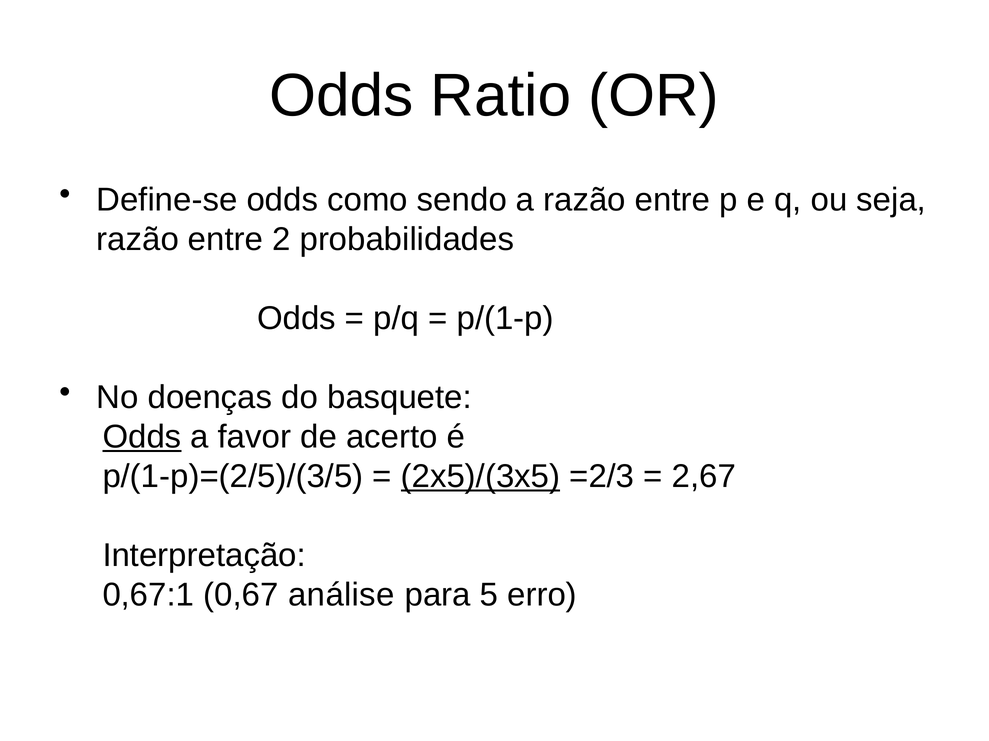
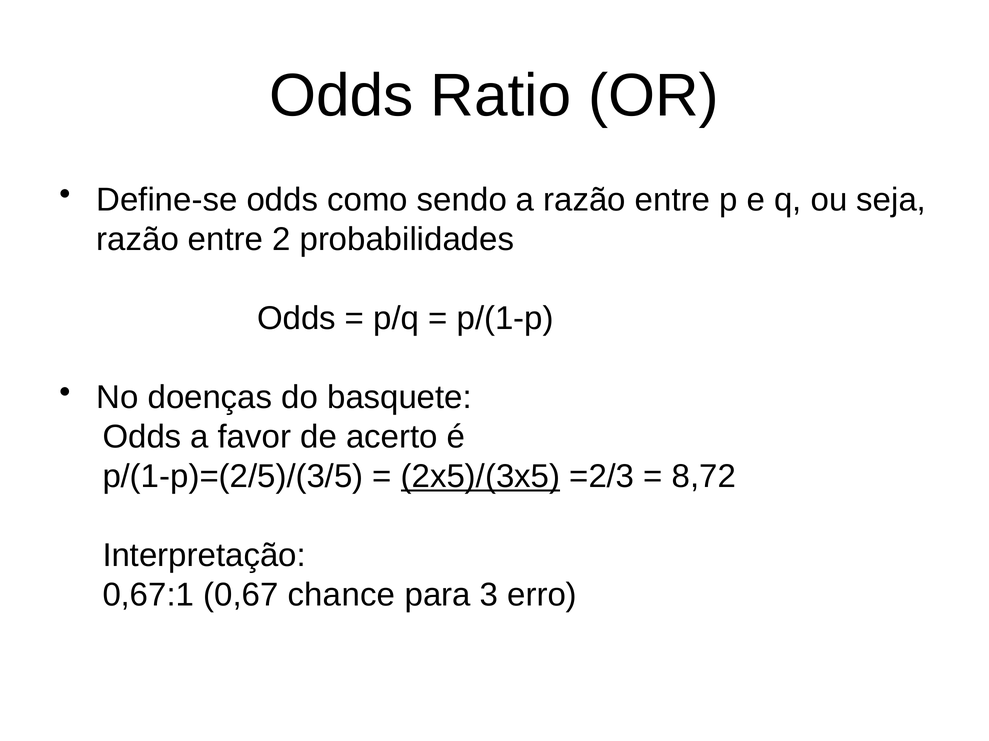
Odds underline: present -> none (142, 437)
2,67: 2,67 -> 8,72 (704, 477)
análise: análise -> chance (341, 596)
5: 5 -> 3 (489, 596)
